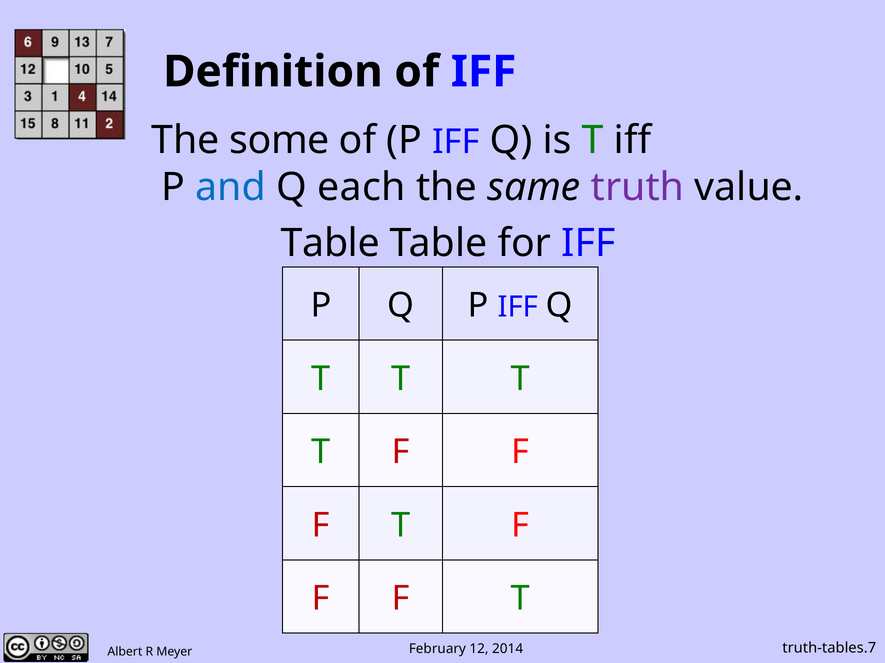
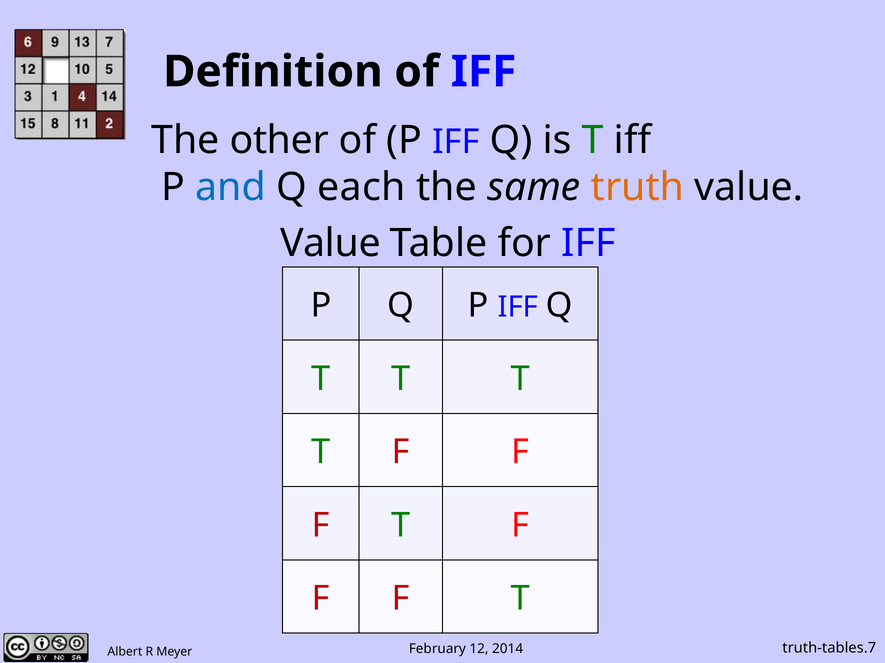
some: some -> other (279, 140)
truth colour: purple -> orange (637, 187)
Table: Table -> Value (330, 244)
